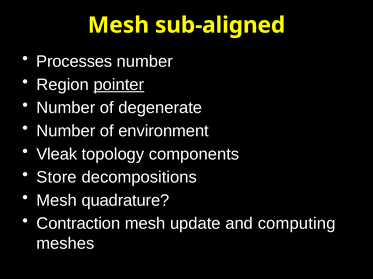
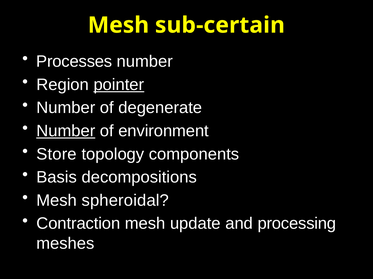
sub-aligned: sub-aligned -> sub-certain (220, 25)
Number underline: none -> present (66, 131)
Vleak: Vleak -> Store (57, 154)
Store: Store -> Basis (57, 178)
quadrature: quadrature -> spheroidal (125, 201)
computing: computing -> processing (297, 224)
